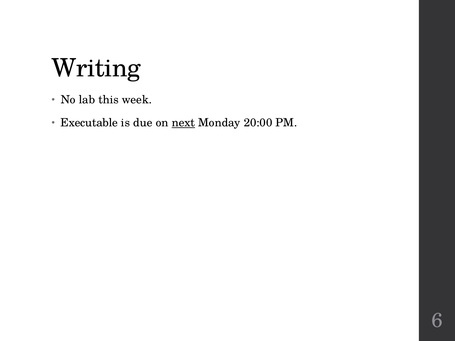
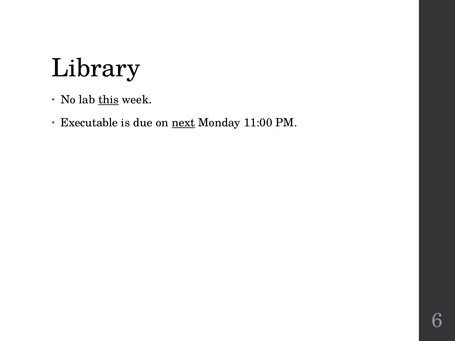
Writing: Writing -> Library (96, 68)
this underline: none -> present (108, 100)
20:00: 20:00 -> 11:00 (258, 123)
